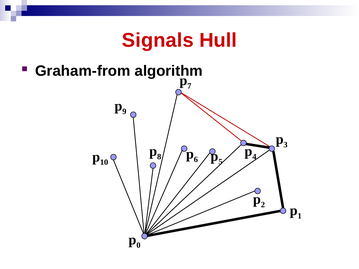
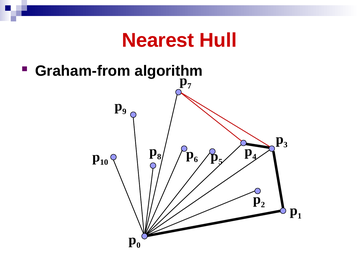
Signals: Signals -> Nearest (158, 40)
